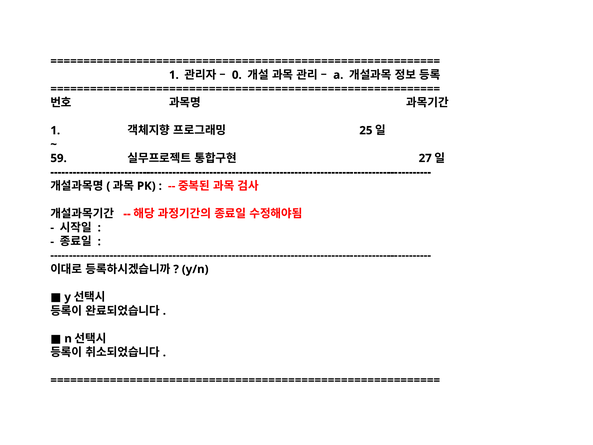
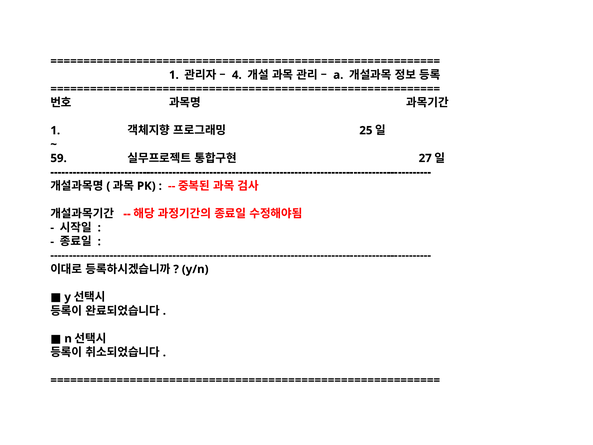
0: 0 -> 4 (237, 75)
